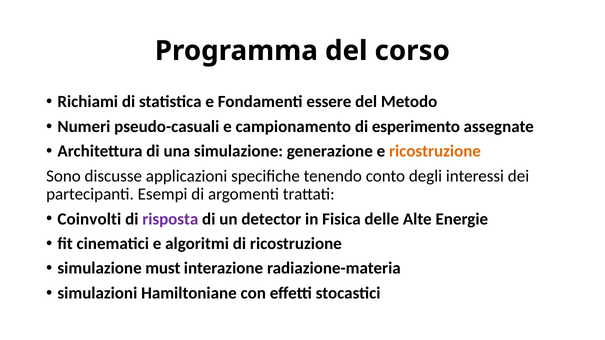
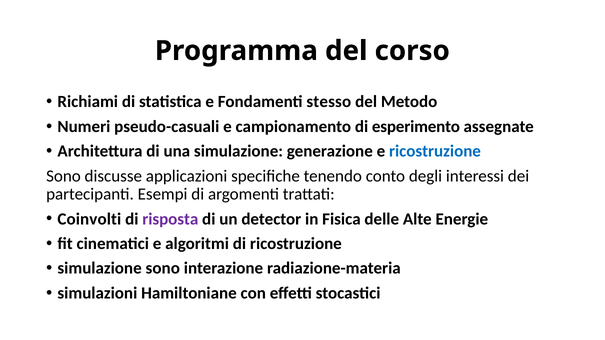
essere: essere -> stesso (329, 102)
ricostruzione colour: orange -> blue (435, 151)
simulazione must: must -> sono (163, 269)
